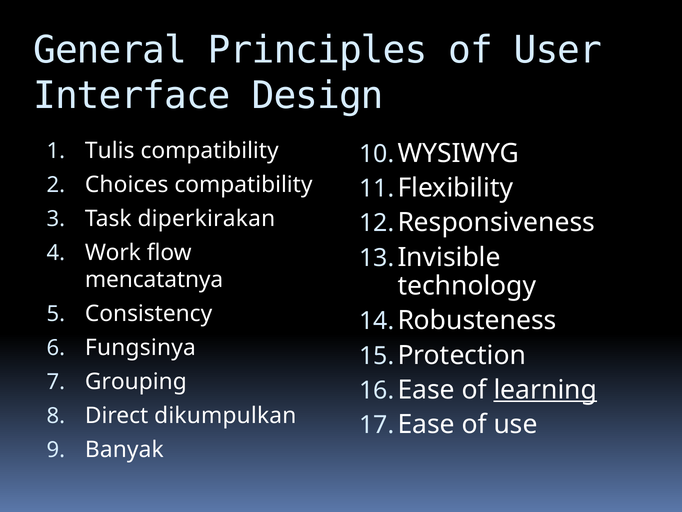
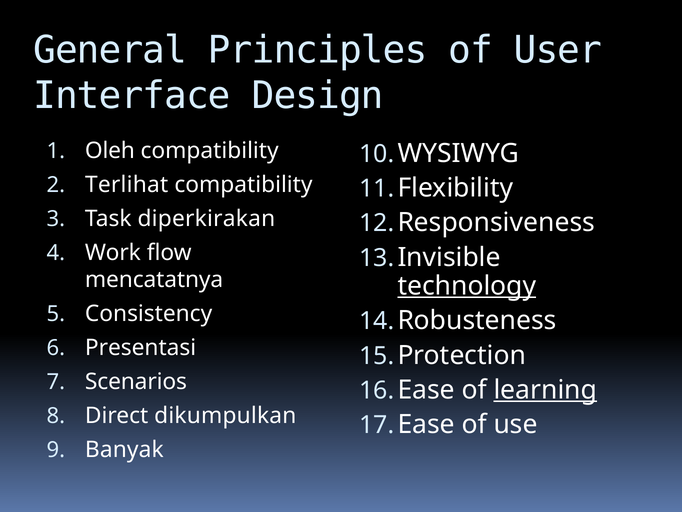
Tulis: Tulis -> Oleh (110, 151)
Choices: Choices -> Terlihat (127, 185)
technology underline: none -> present (467, 286)
Fungsinya: Fungsinya -> Presentasi (141, 348)
Grouping: Grouping -> Scenarios (136, 381)
